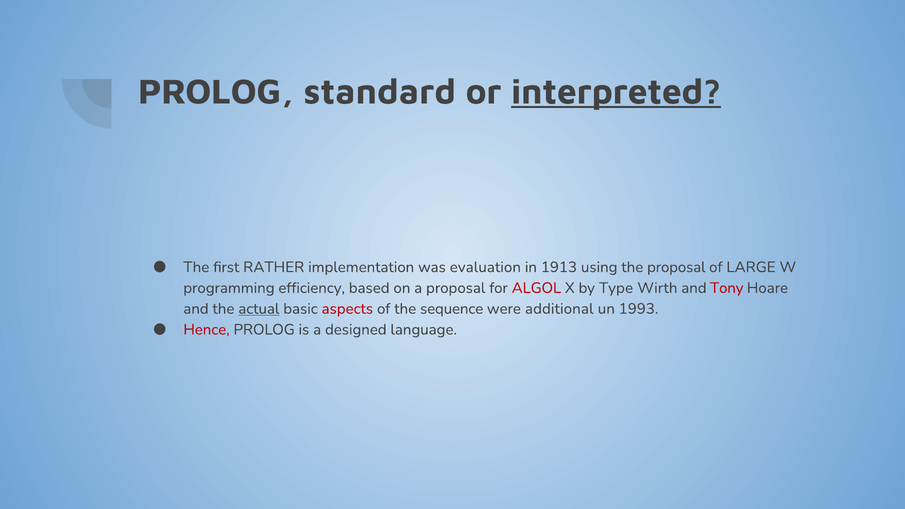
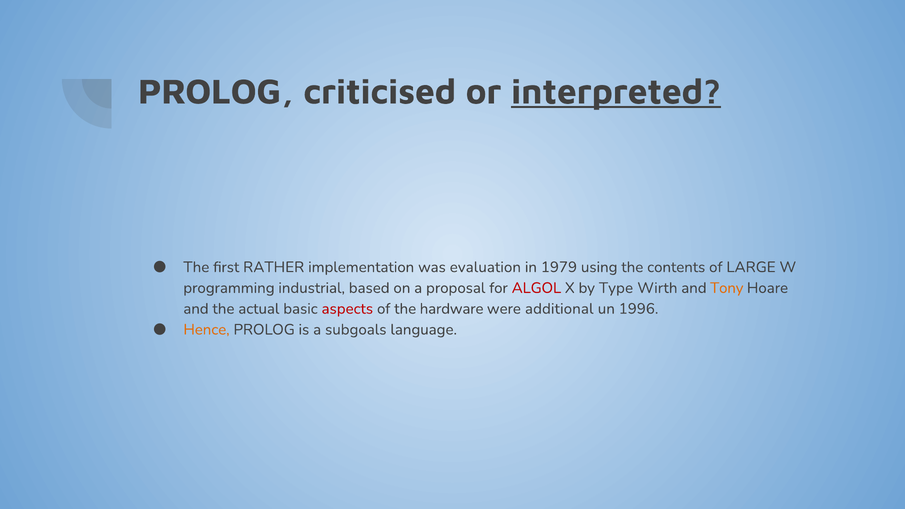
standard: standard -> criticised (380, 92)
1913: 1913 -> 1979 (559, 267)
the proposal: proposal -> contents (676, 267)
efficiency: efficiency -> industrial (312, 288)
Tony colour: red -> orange (727, 288)
actual underline: present -> none (259, 309)
sequence: sequence -> hardware (452, 309)
1993: 1993 -> 1996 (638, 309)
Hence colour: red -> orange (206, 330)
designed: designed -> subgoals (356, 330)
